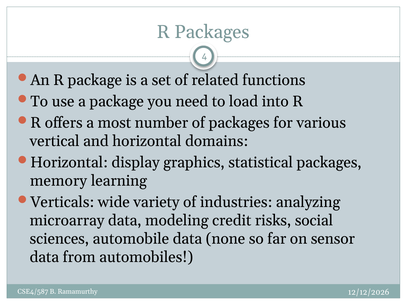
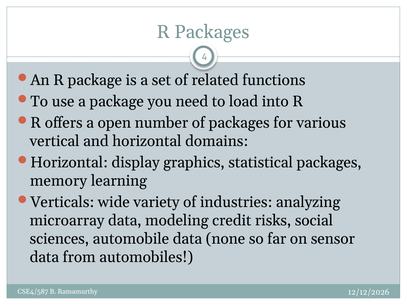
most: most -> open (114, 123)
